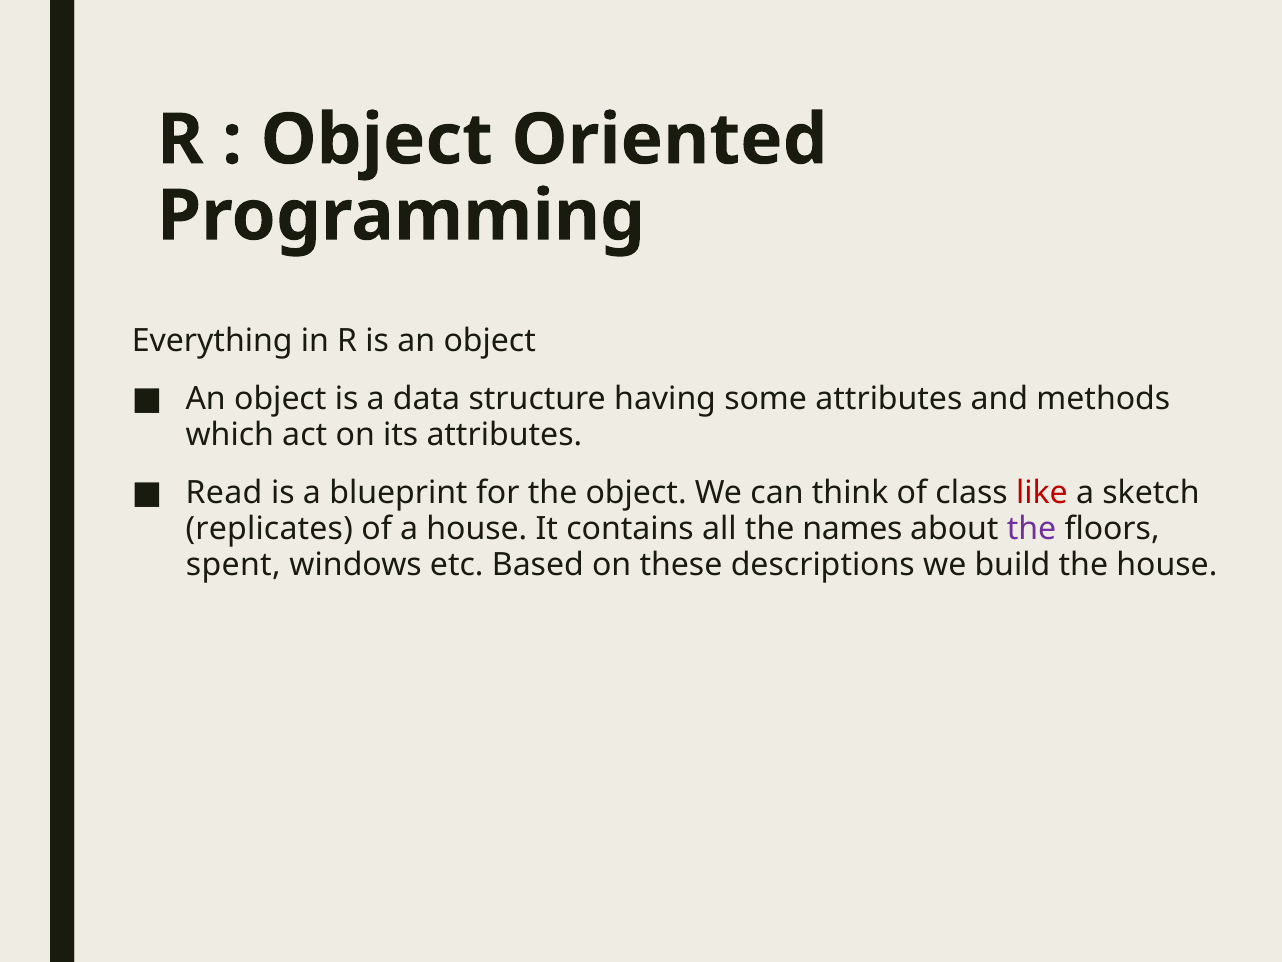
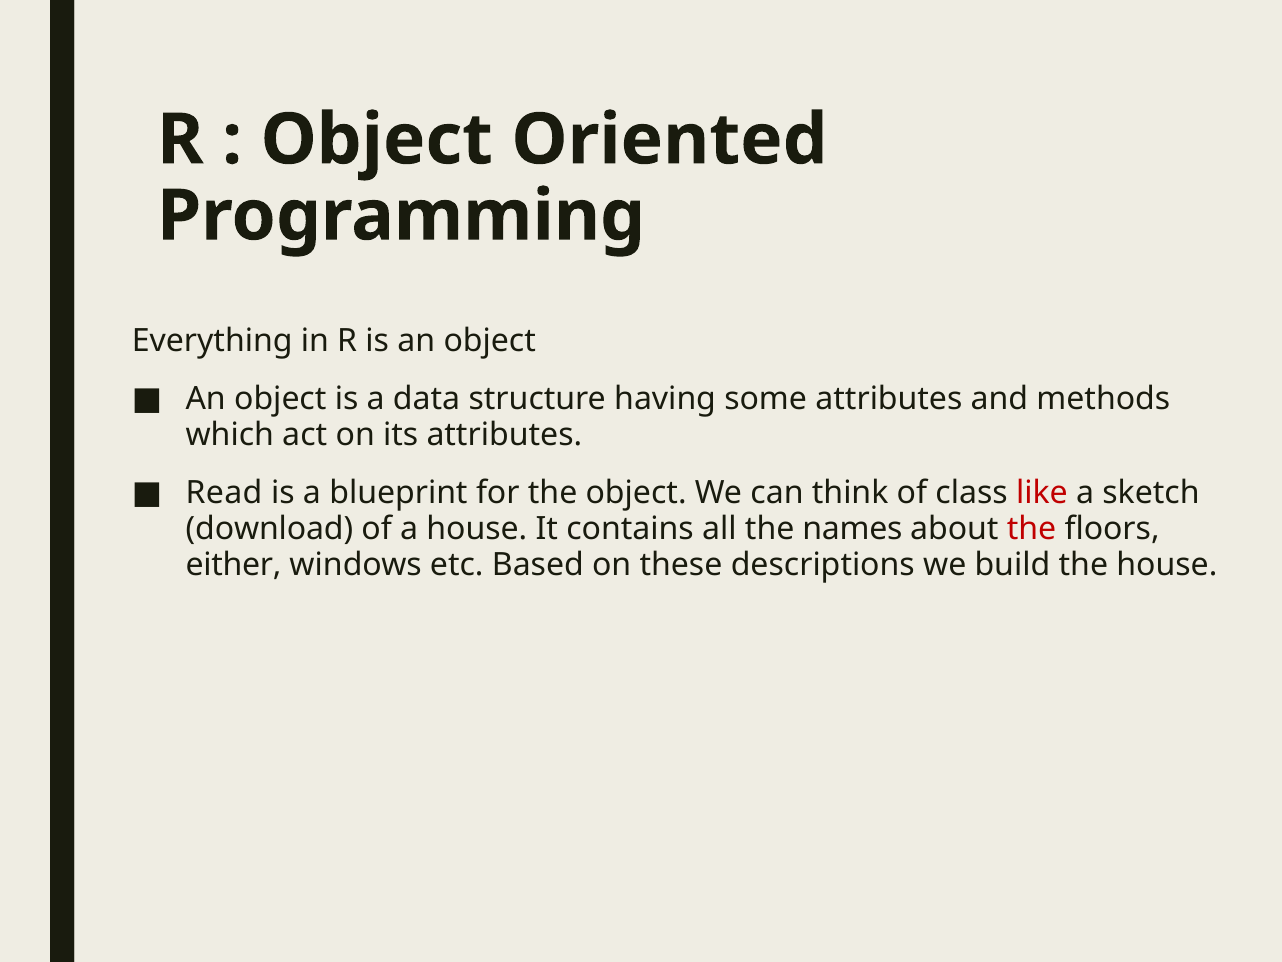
replicates: replicates -> download (269, 528)
the colour: purple -> red (1032, 528)
spent: spent -> either (234, 565)
